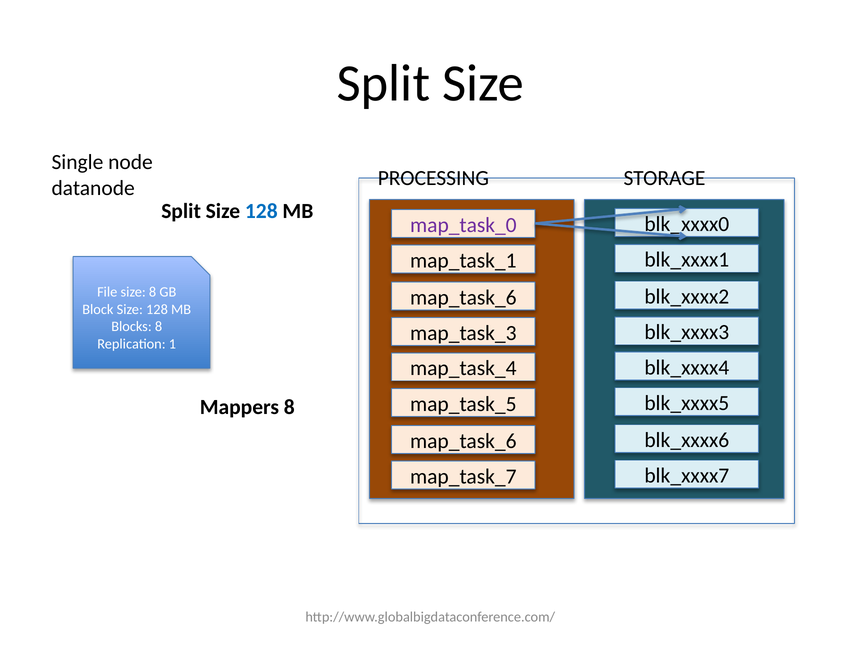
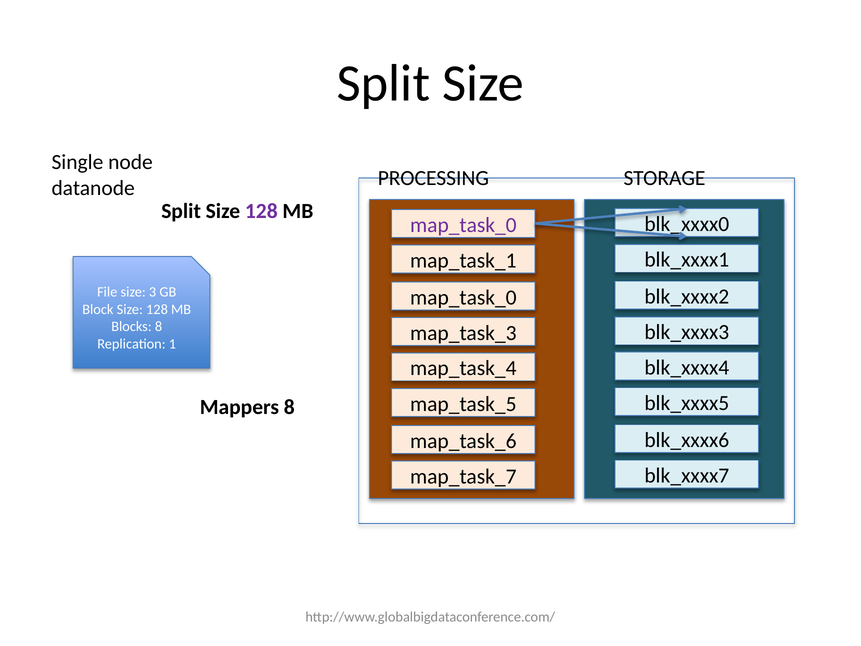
128 colour: blue -> purple (261, 211)
size 8: 8 -> 3 (153, 292)
map_task_6: map_task_6 -> map_task_0 (463, 297)
